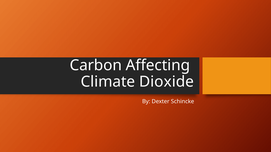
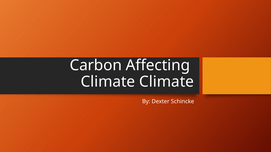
Climate Dioxide: Dioxide -> Climate (167, 82)
